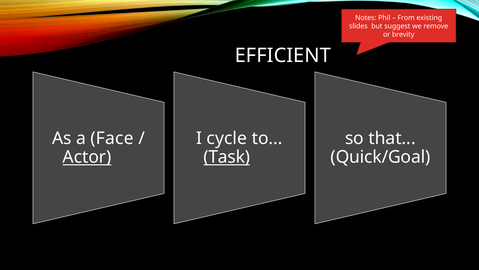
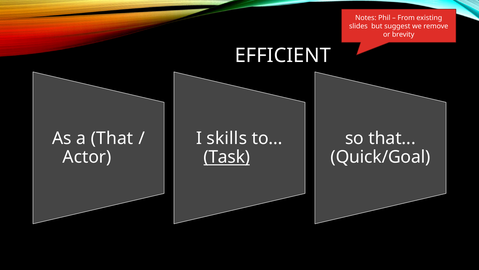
a Face: Face -> That (112, 138)
cycle: cycle -> skills (227, 138)
Actor underline: present -> none (87, 157)
